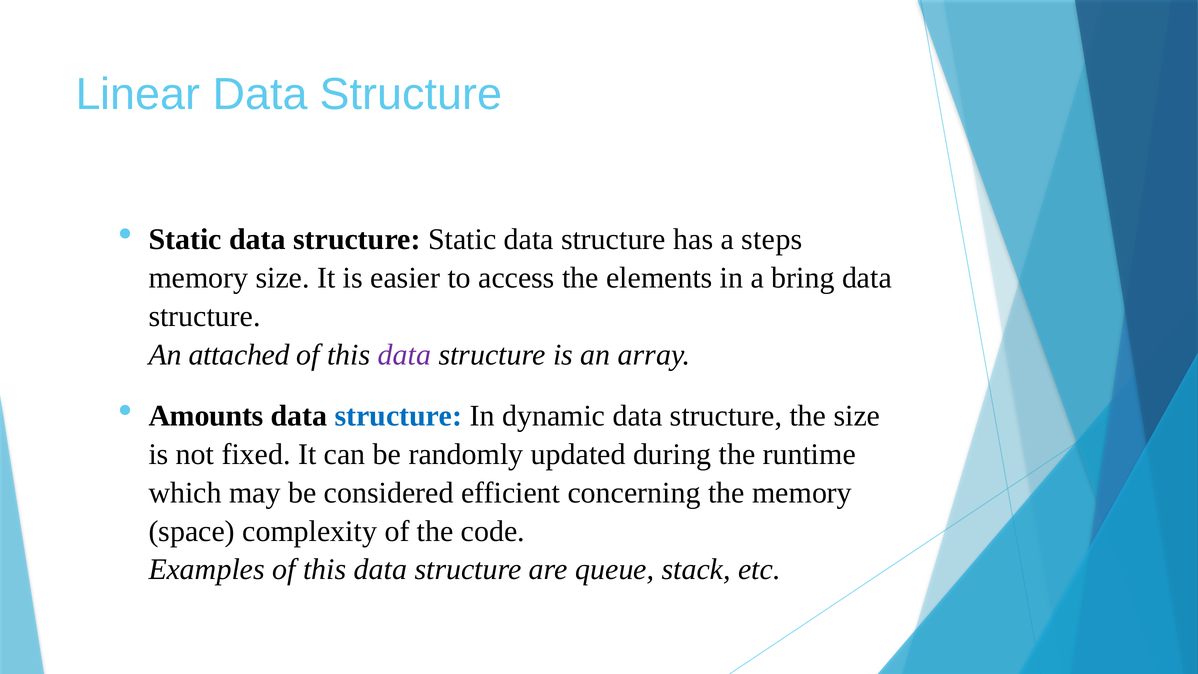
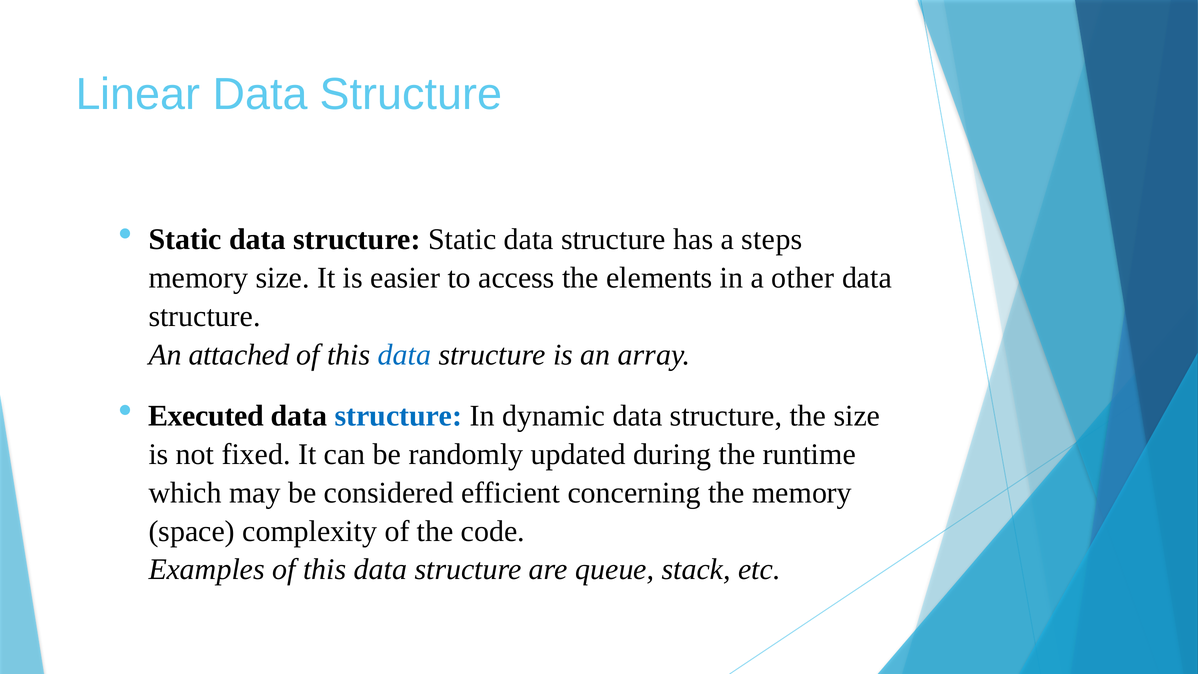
bring: bring -> other (803, 278)
data colour: purple -> blue (405, 355)
Amounts: Amounts -> Executed (206, 416)
